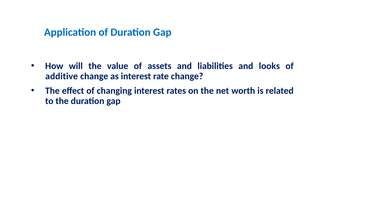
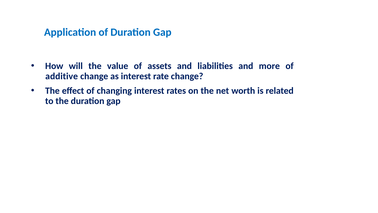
looks: looks -> more (269, 66)
